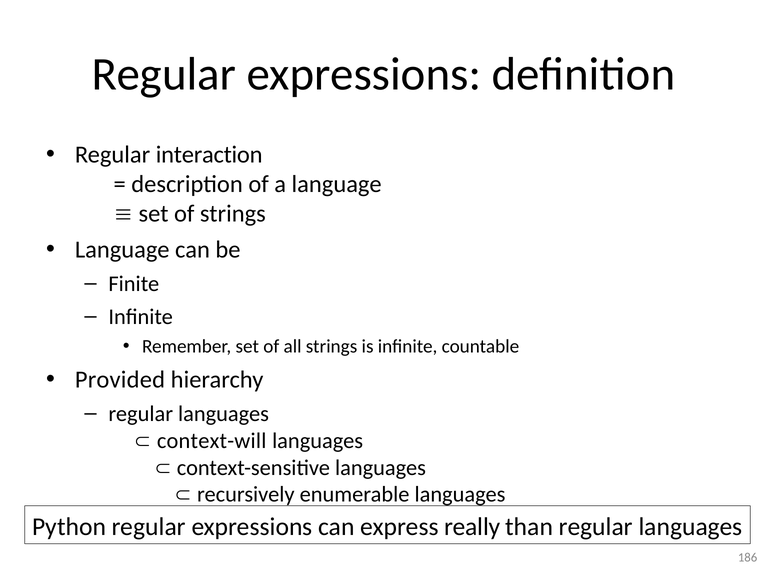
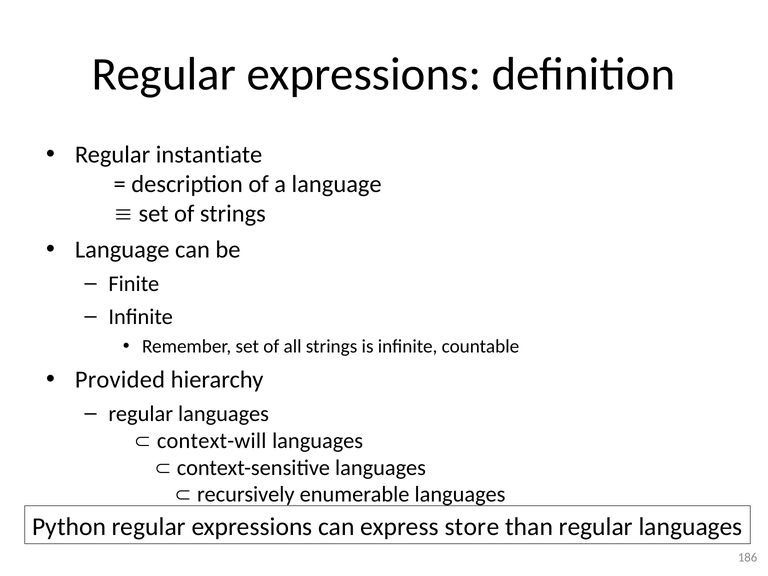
interaction: interaction -> instantiate (209, 155)
really: really -> store (472, 527)
